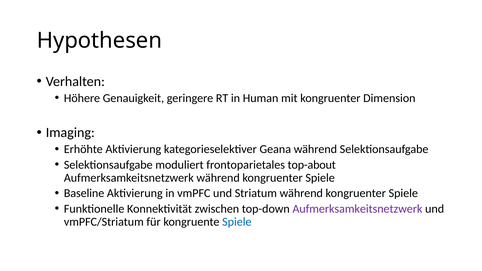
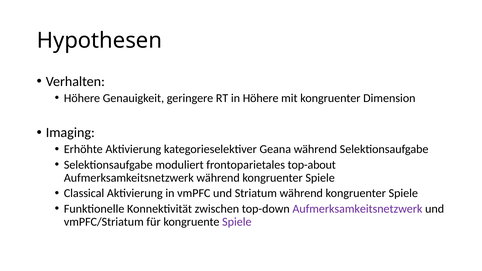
in Human: Human -> Höhere (261, 98)
Baseline: Baseline -> Classical (84, 193)
Spiele colour: blue -> purple (237, 222)
